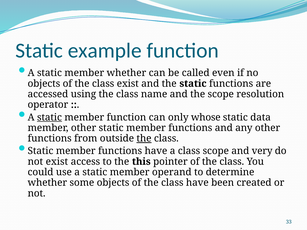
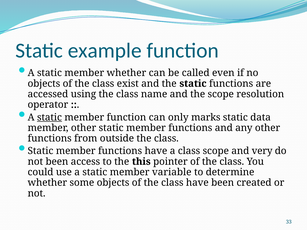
whose: whose -> marks (206, 117)
the underline: present -> none (144, 139)
not exist: exist -> been (57, 162)
operand: operand -> variable (172, 172)
